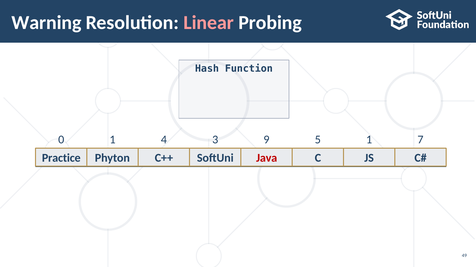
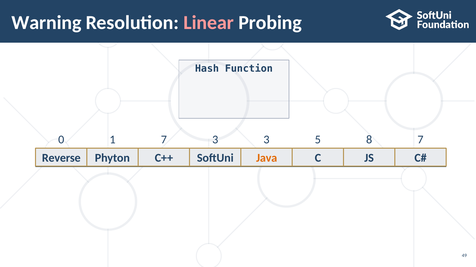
1 4: 4 -> 7 (164, 140)
3 9: 9 -> 3 (267, 140)
5 1: 1 -> 8 (369, 140)
Practice: Practice -> Reverse (61, 158)
Java colour: red -> orange (267, 158)
